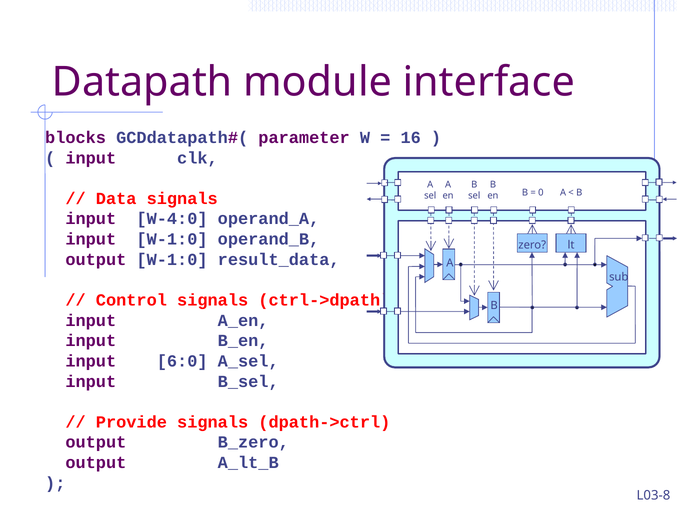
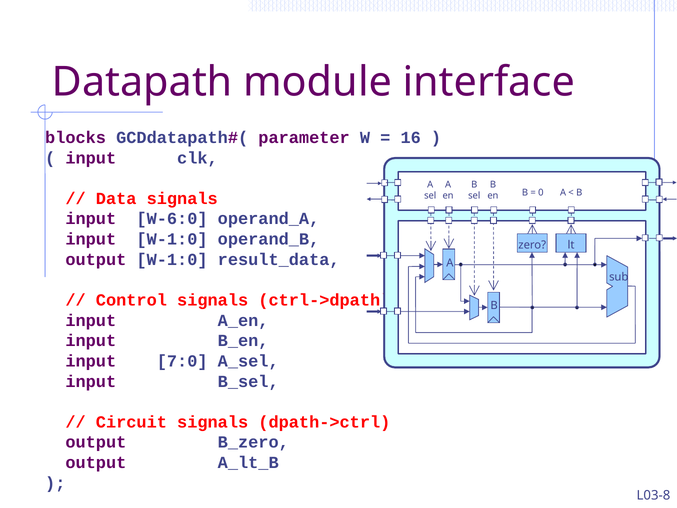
W-4:0: W-4:0 -> W-6:0 (172, 219)
6:0: 6:0 -> 7:0 (182, 361)
Provide: Provide -> Circuit (131, 422)
